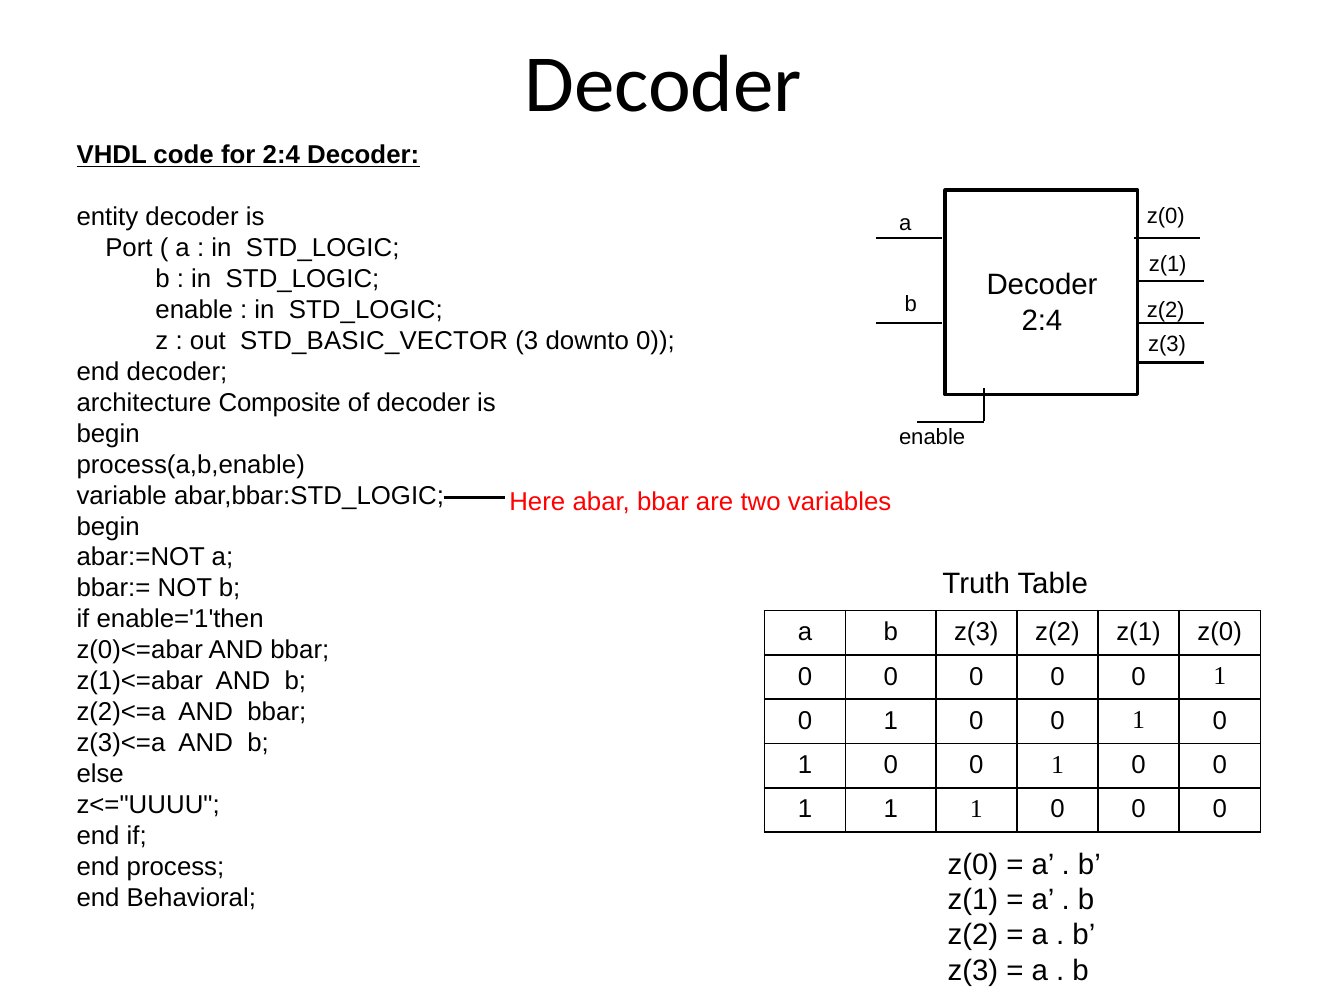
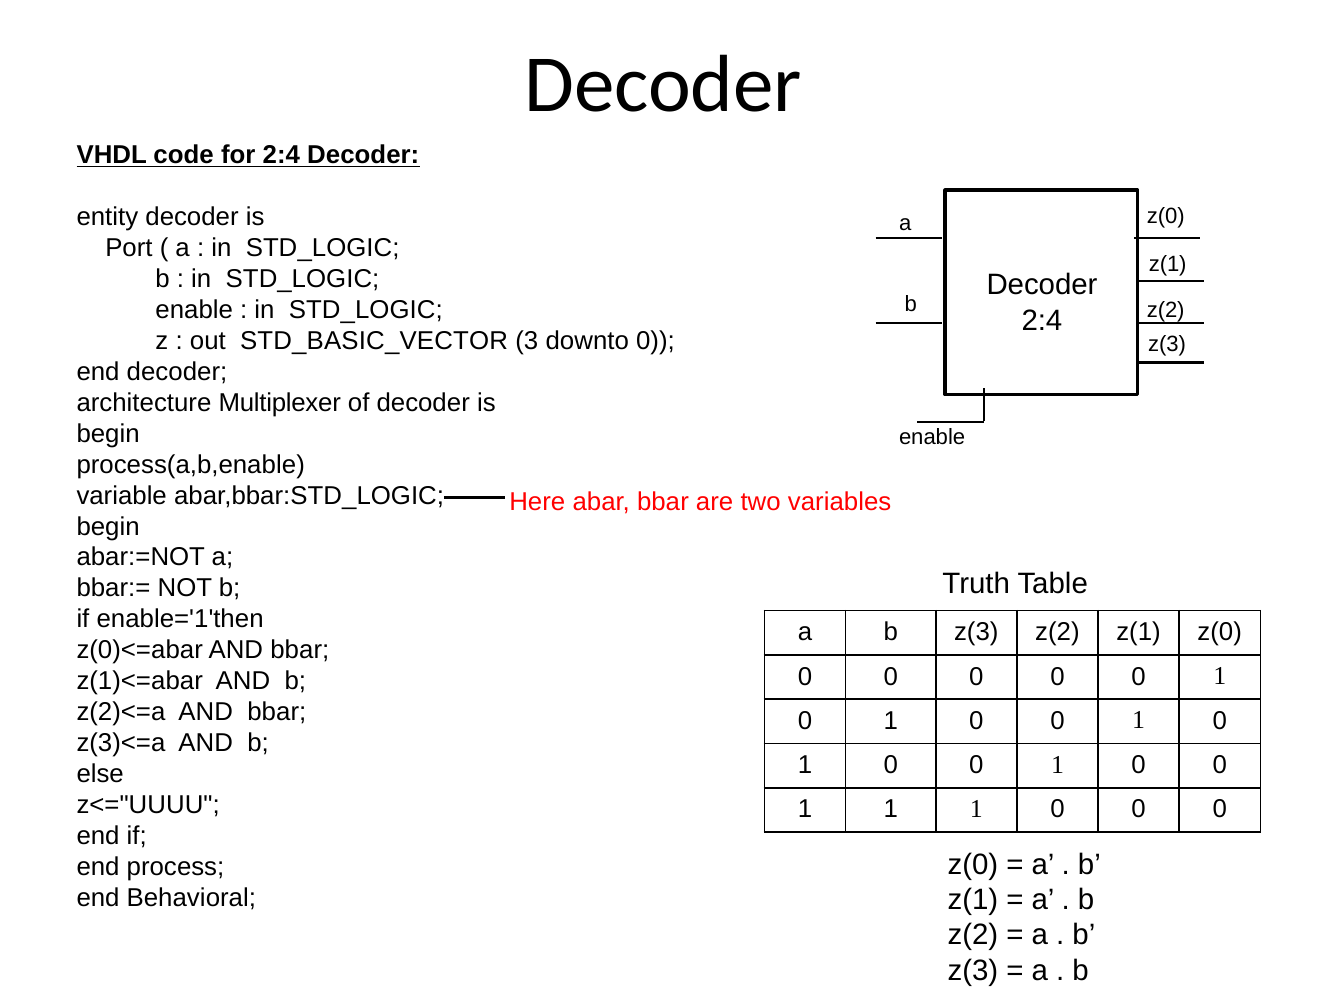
Composite: Composite -> Multiplexer (280, 403)
